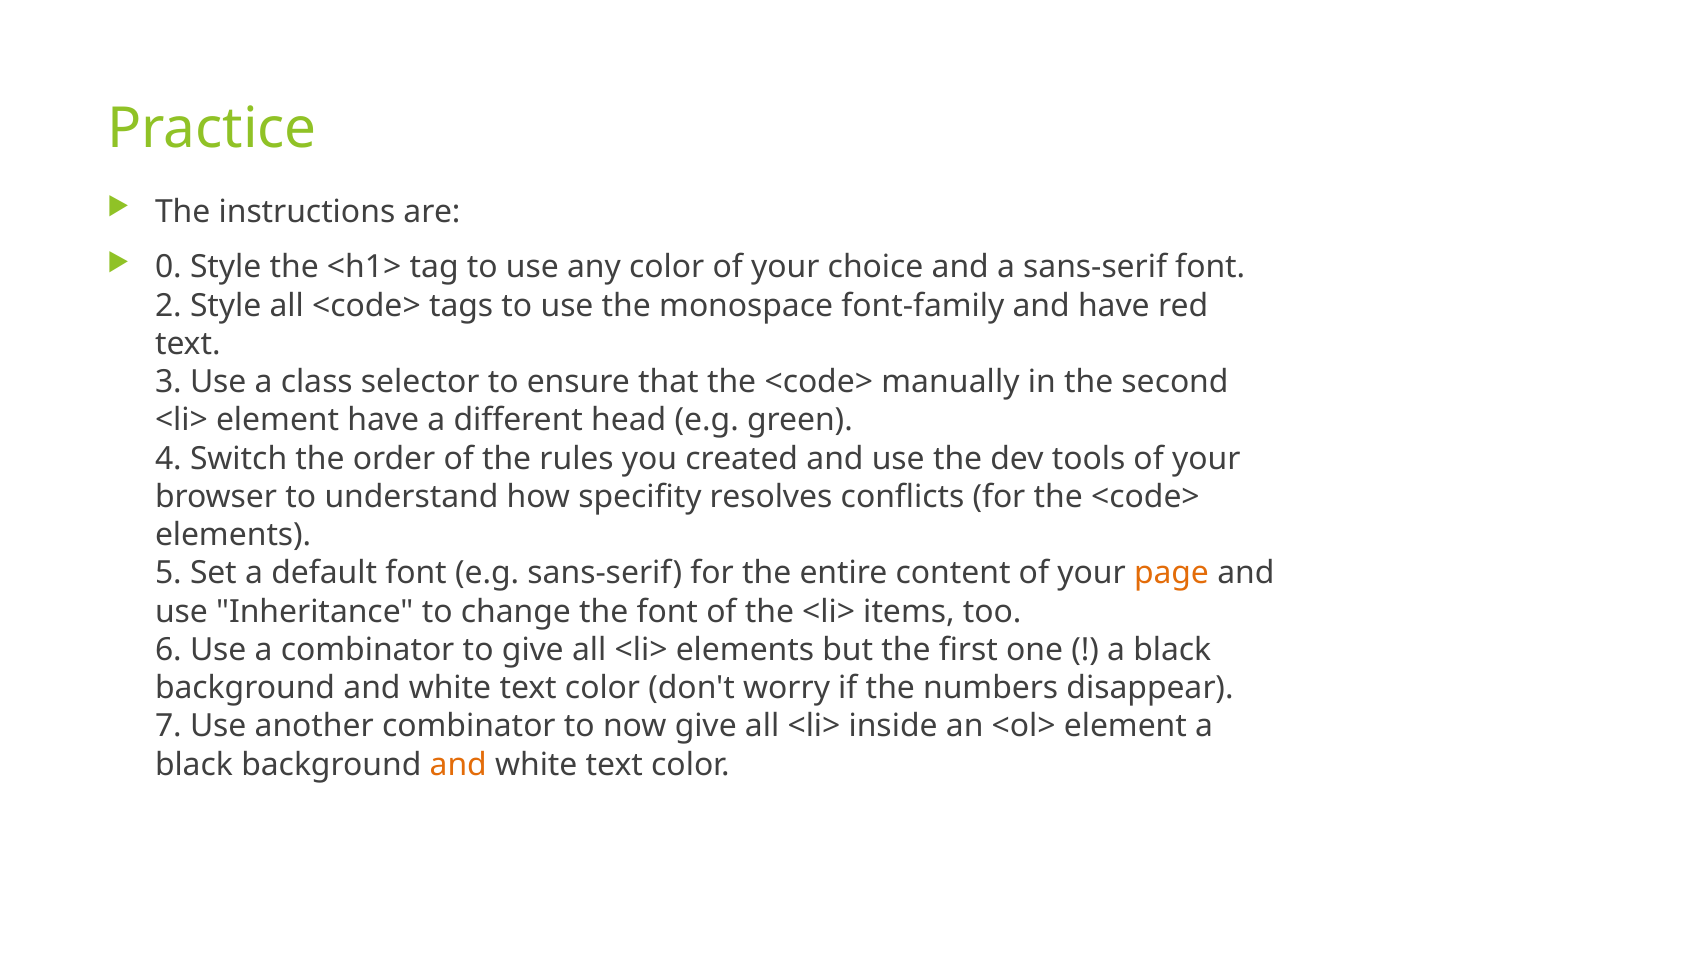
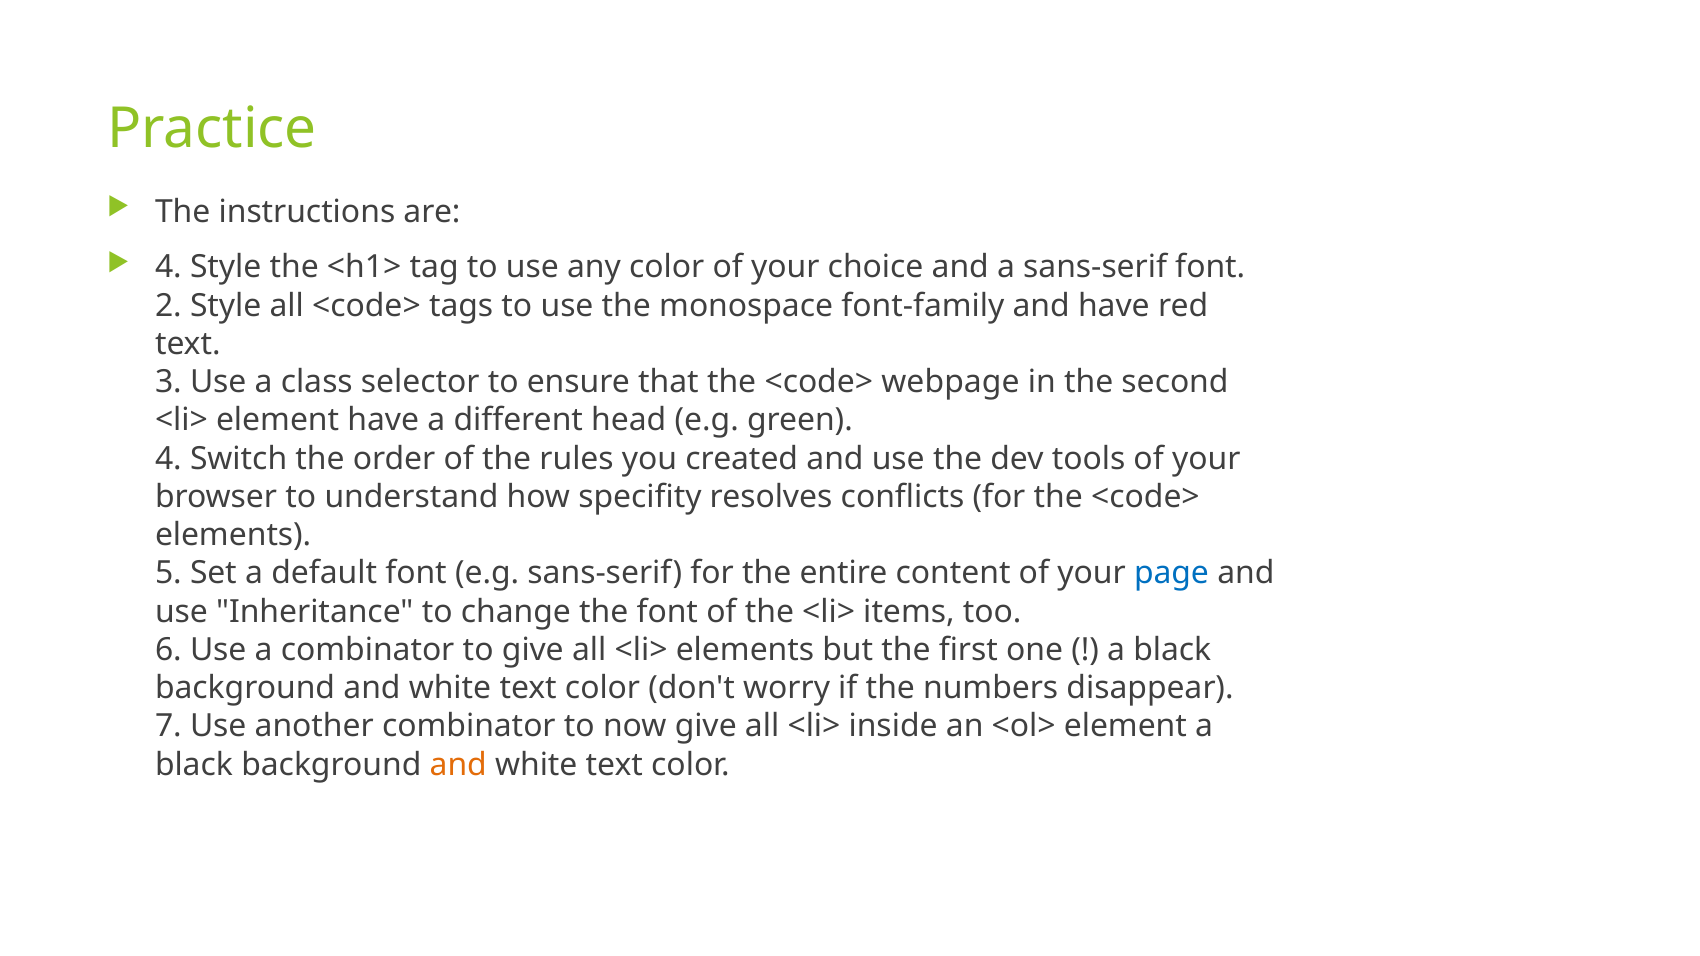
0: 0 -> 4 (168, 268)
manually: manually -> webpage (950, 382)
page colour: orange -> blue (1171, 574)
